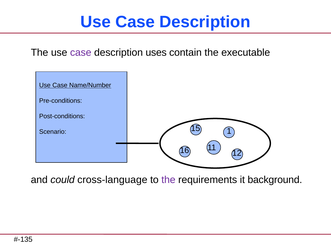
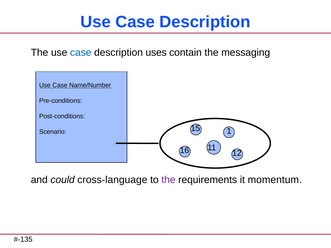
case colour: purple -> blue (81, 53)
executable: executable -> messaging (246, 53)
background: background -> momentum (275, 180)
